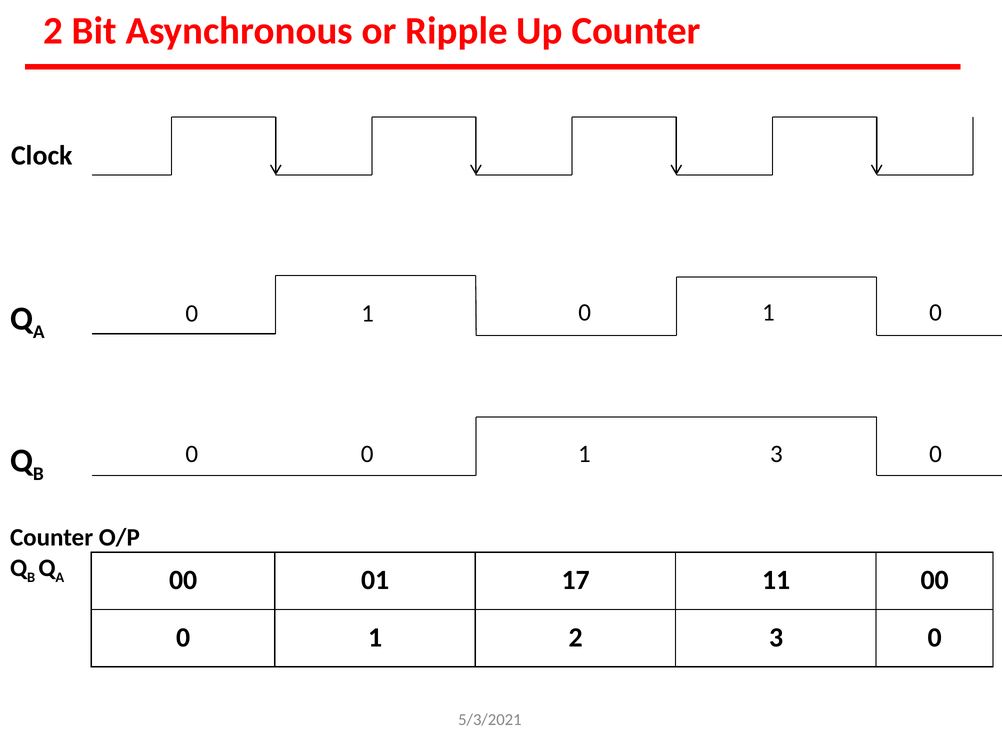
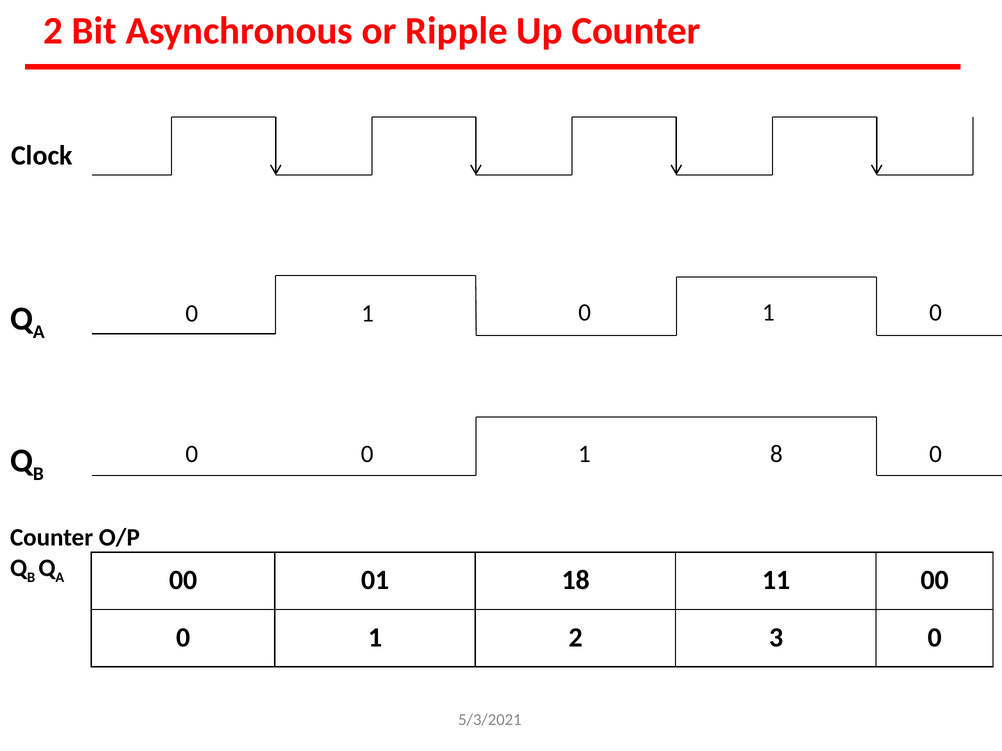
1 3: 3 -> 8 (776, 455)
17: 17 -> 18 (576, 580)
